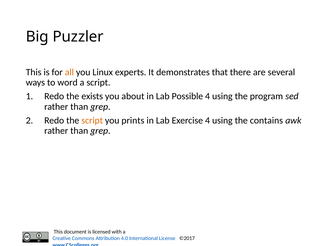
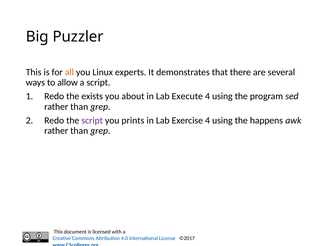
word: word -> allow (68, 83)
Possible: Possible -> Execute (187, 96)
script colour: orange -> purple (92, 120)
contains: contains -> happens (266, 120)
